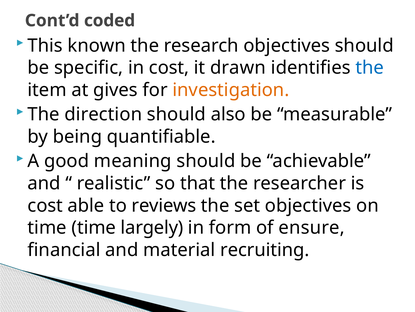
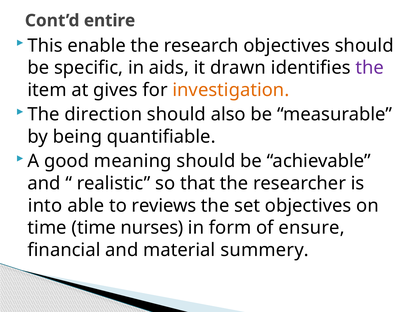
coded: coded -> entire (110, 21)
known: known -> enable (97, 46)
in cost: cost -> aids (169, 68)
the colour: blue -> purple (370, 68)
cost: cost -> into (45, 205)
largely: largely -> nurses (152, 227)
recruiting: recruiting -> summery (265, 249)
